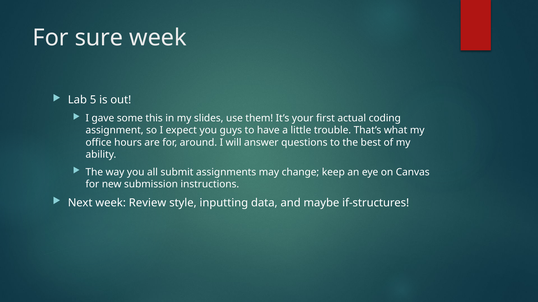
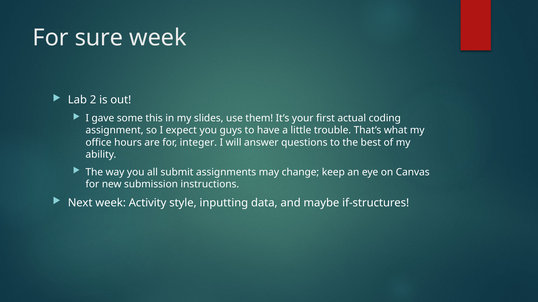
5: 5 -> 2 (93, 100)
around: around -> integer (198, 143)
Review: Review -> Activity (148, 203)
